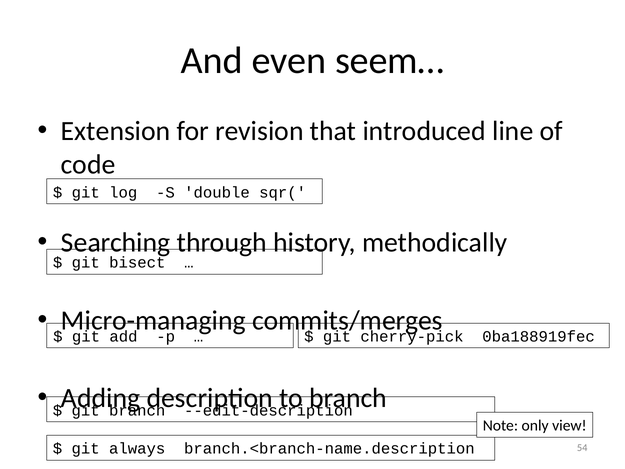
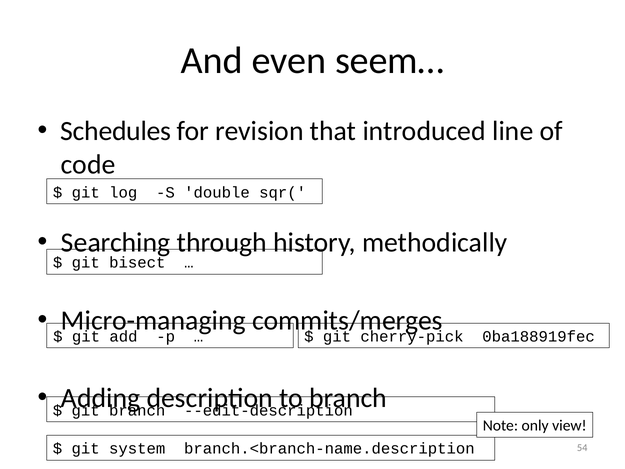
Extension: Extension -> Schedules (116, 131)
always: always -> system (137, 449)
